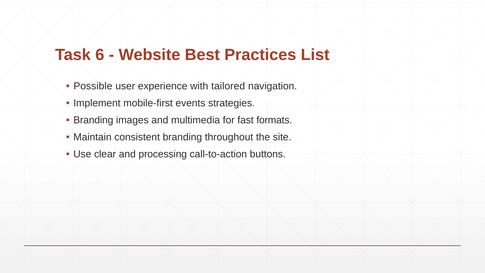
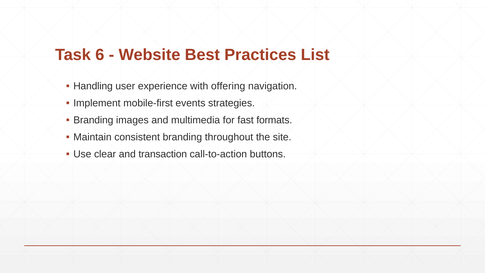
Possible: Possible -> Handling (93, 86)
tailored: tailored -> offering (228, 86)
processing: processing -> transaction (163, 154)
